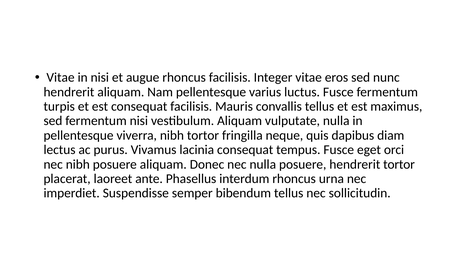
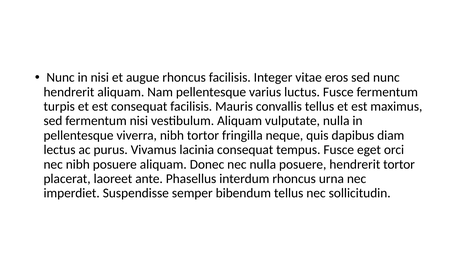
Vitae: Vitae -> Nunc (61, 77)
